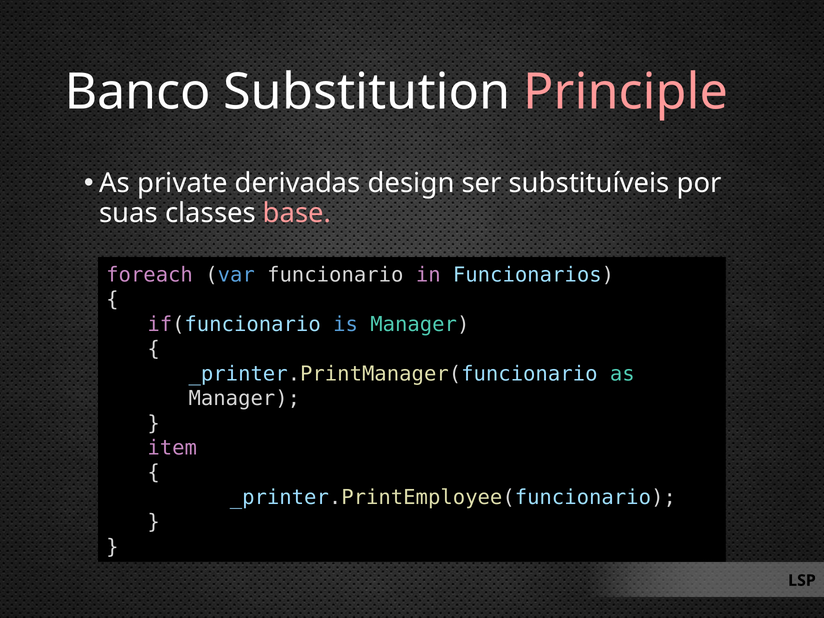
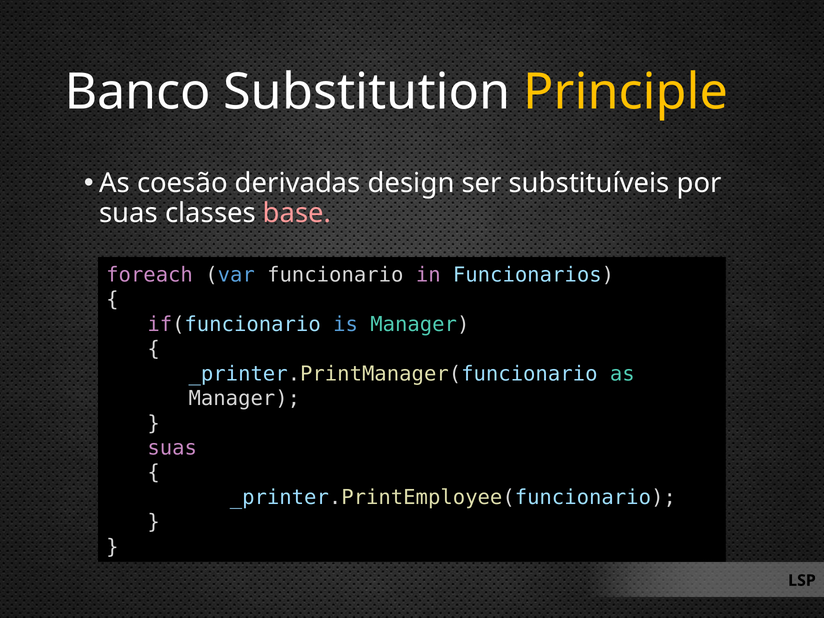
Principle colour: pink -> yellow (626, 92)
private: private -> coesão (182, 183)
item: item -> suas (172, 448)
